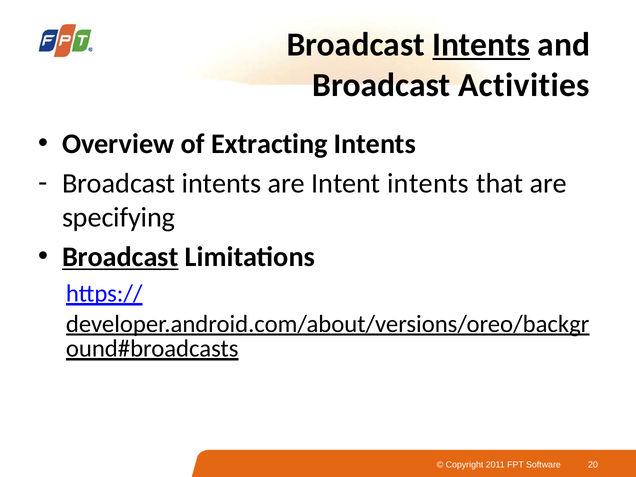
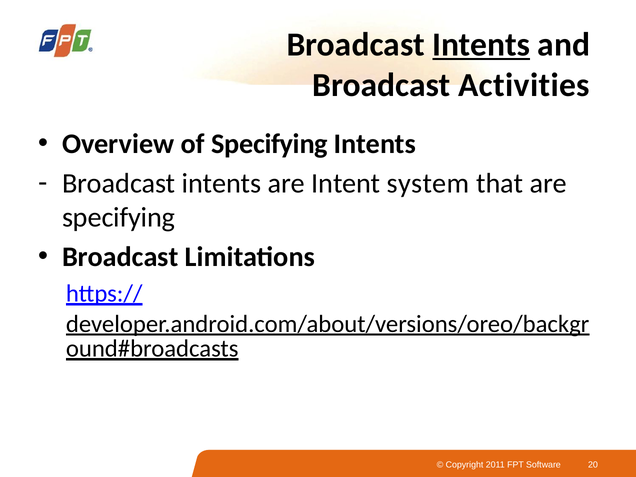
of Extracting: Extracting -> Specifying (270, 144)
Intent intents: intents -> system (428, 184)
Broadcast underline: present -> none (120, 257)
